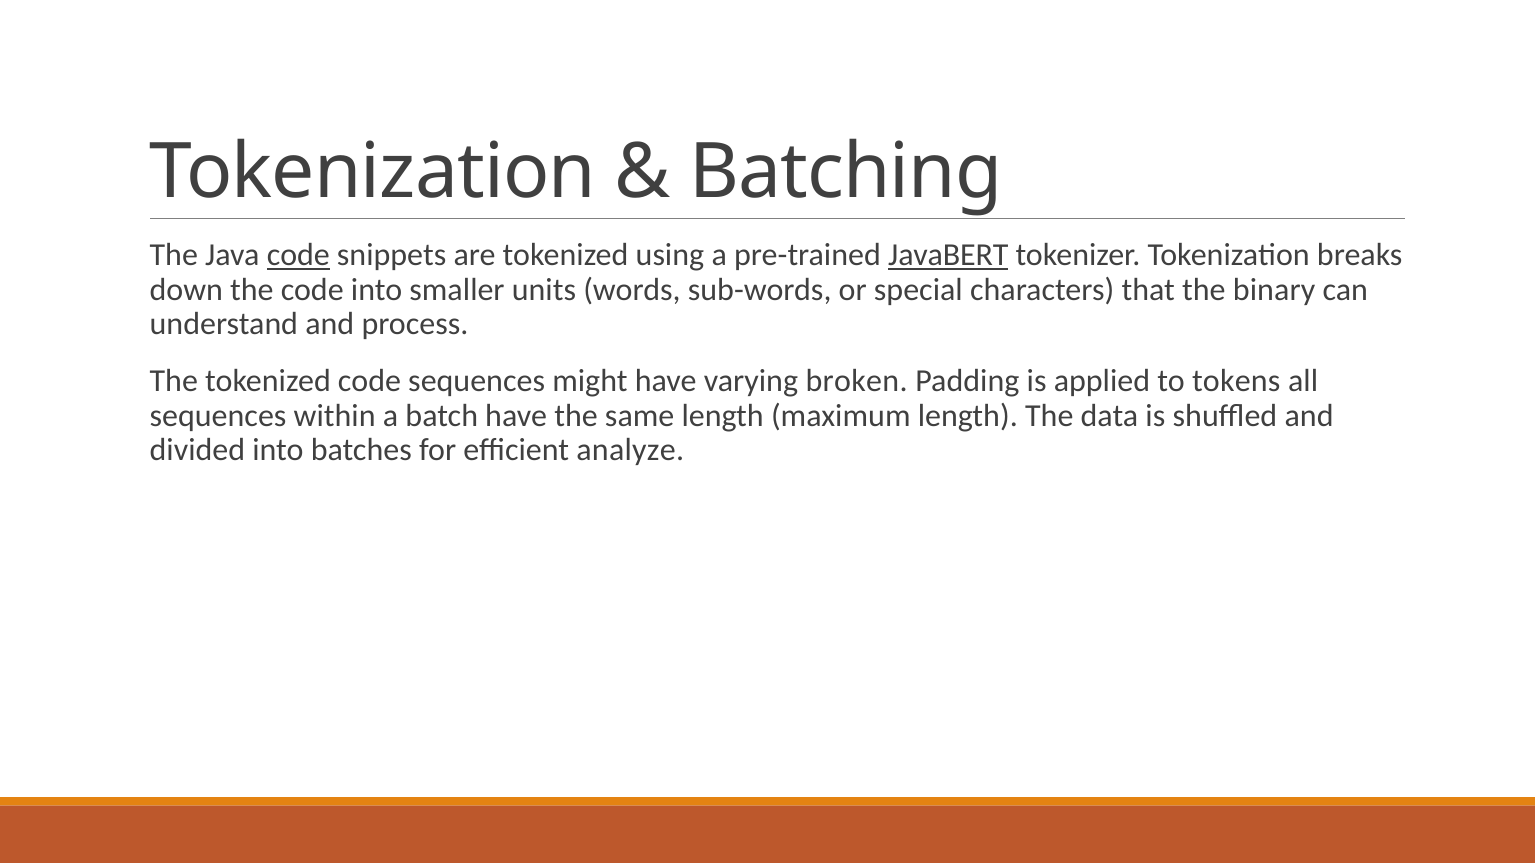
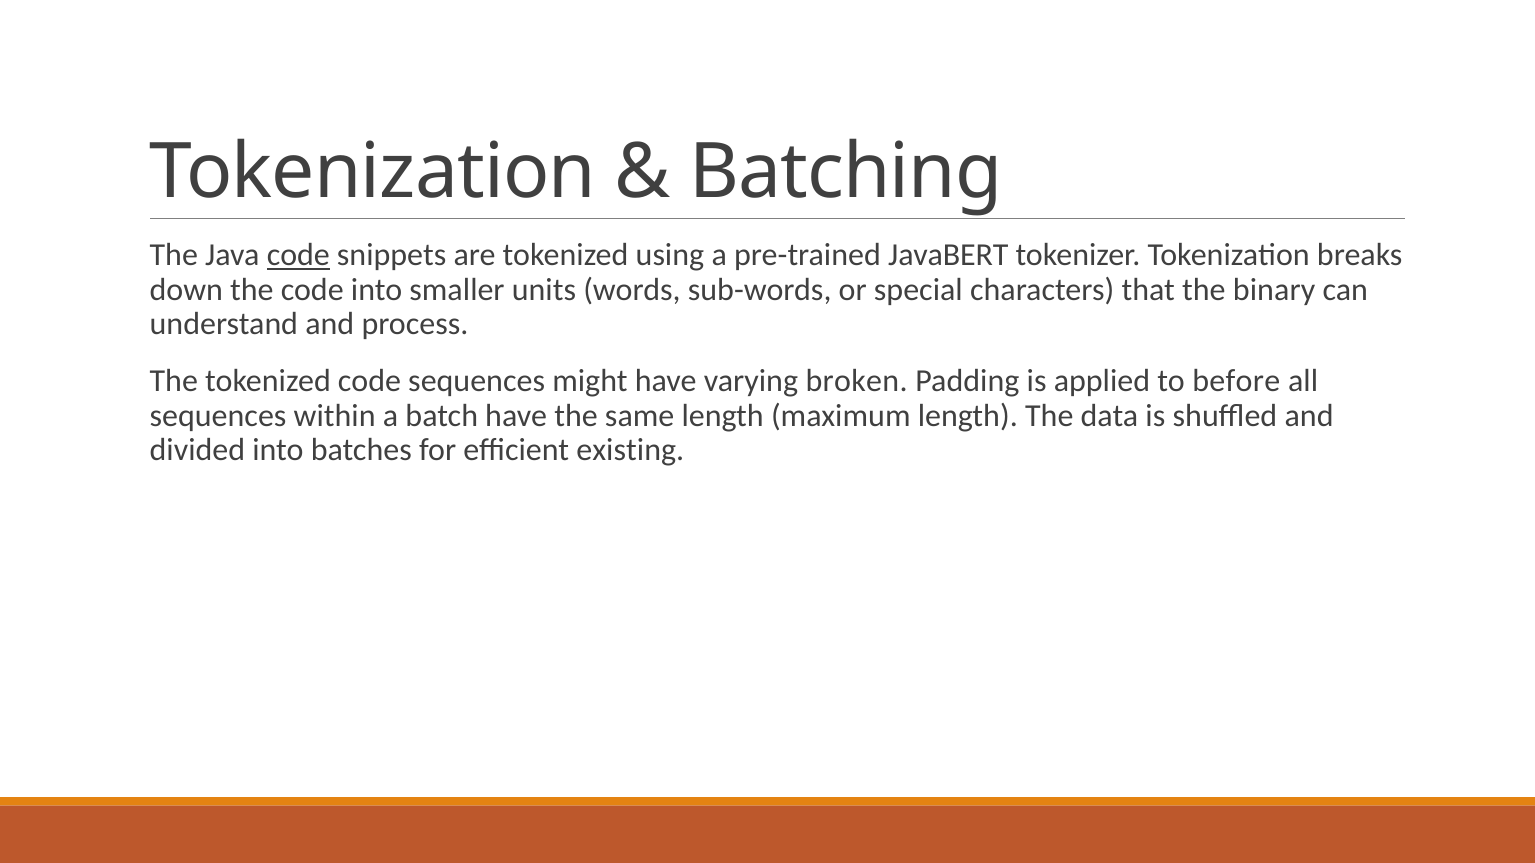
JavaBERT underline: present -> none (948, 255)
tokens: tokens -> before (1236, 381)
analyze: analyze -> existing (630, 450)
